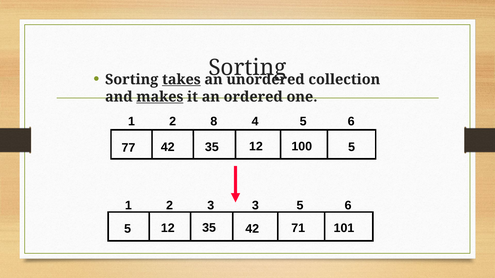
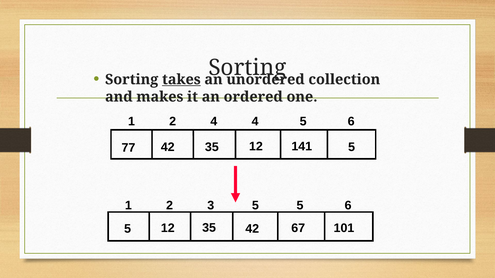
makes underline: present -> none (160, 97)
2 8: 8 -> 4 (214, 122)
100: 100 -> 141 (302, 147)
3 3: 3 -> 5 (255, 206)
71: 71 -> 67 (298, 228)
